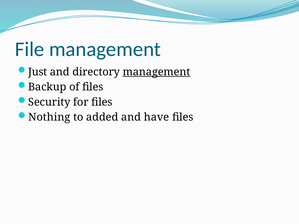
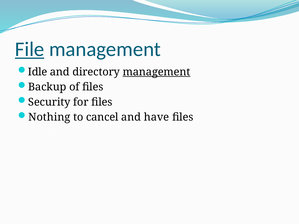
File underline: none -> present (30, 49)
Just: Just -> Idle (38, 72)
added: added -> cancel (102, 117)
